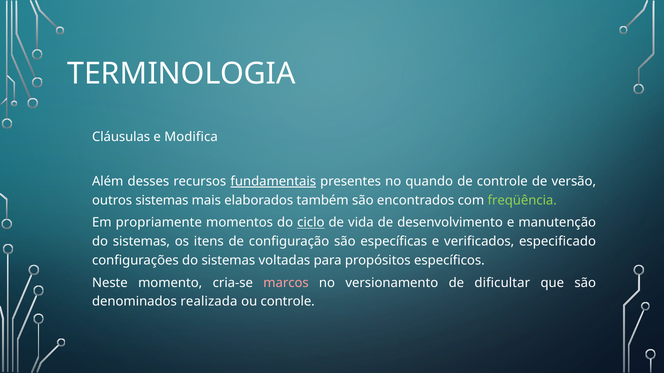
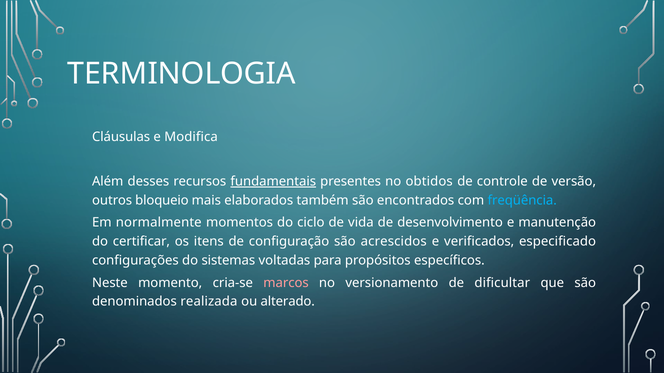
quando: quando -> obtidos (429, 182)
outros sistemas: sistemas -> bloqueio (162, 201)
freqüência colour: light green -> light blue (522, 201)
propriamente: propriamente -> normalmente (159, 223)
ciclo underline: present -> none (311, 223)
sistemas: sistemas -> certificar (141, 242)
específicas: específicas -> acrescidos (394, 242)
ou controle: controle -> alterado (288, 302)
